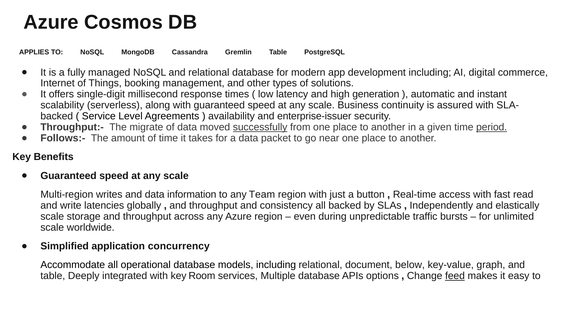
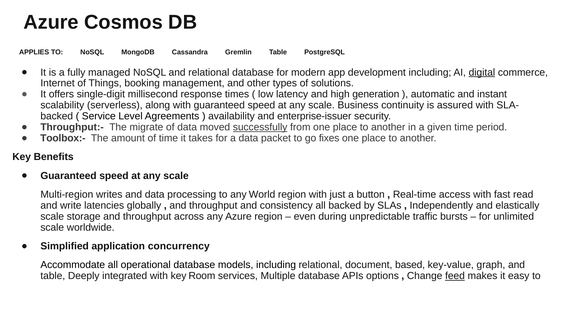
digital underline: none -> present (482, 72)
period underline: present -> none (492, 127)
Follows:-: Follows:- -> Toolbox:- (63, 138)
near: near -> fixes (329, 138)
information: information -> processing (192, 194)
Team: Team -> World (262, 194)
below: below -> based (410, 265)
